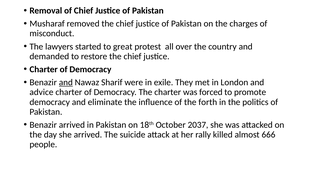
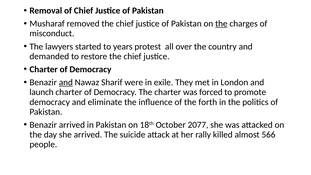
the underline: none -> present (221, 24)
great: great -> years (123, 46)
advice: advice -> launch (42, 92)
2037: 2037 -> 2077 (198, 125)
666: 666 -> 566 (268, 135)
